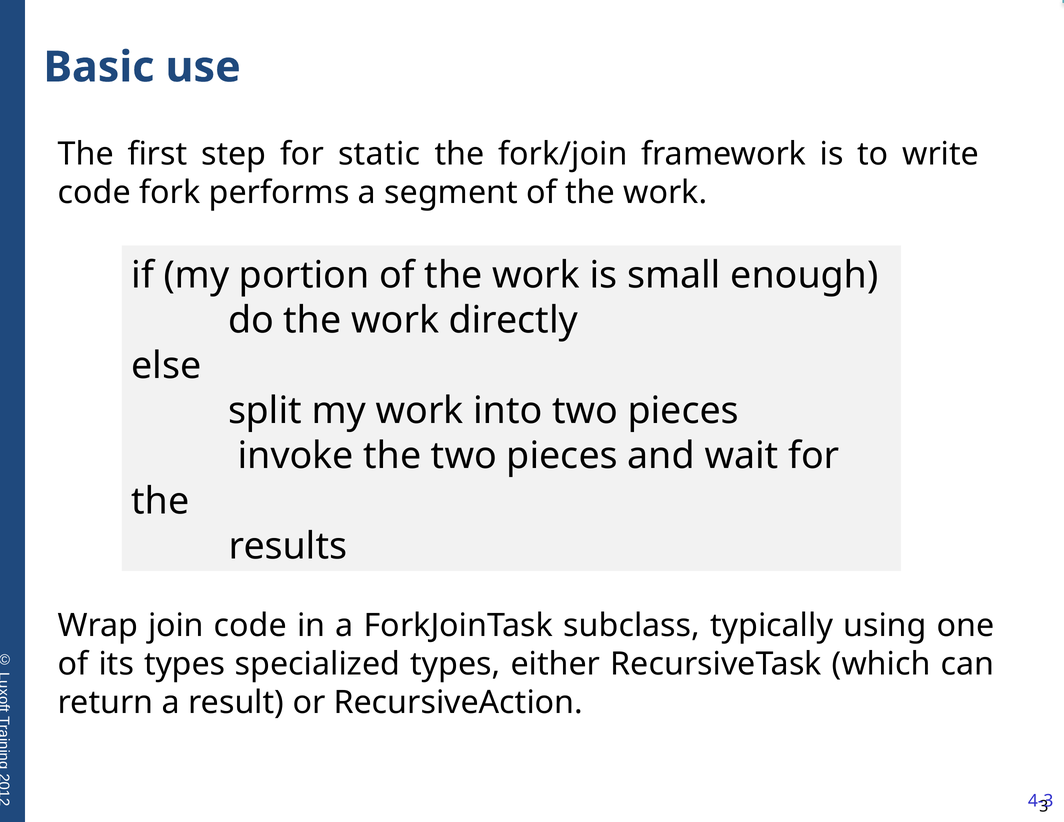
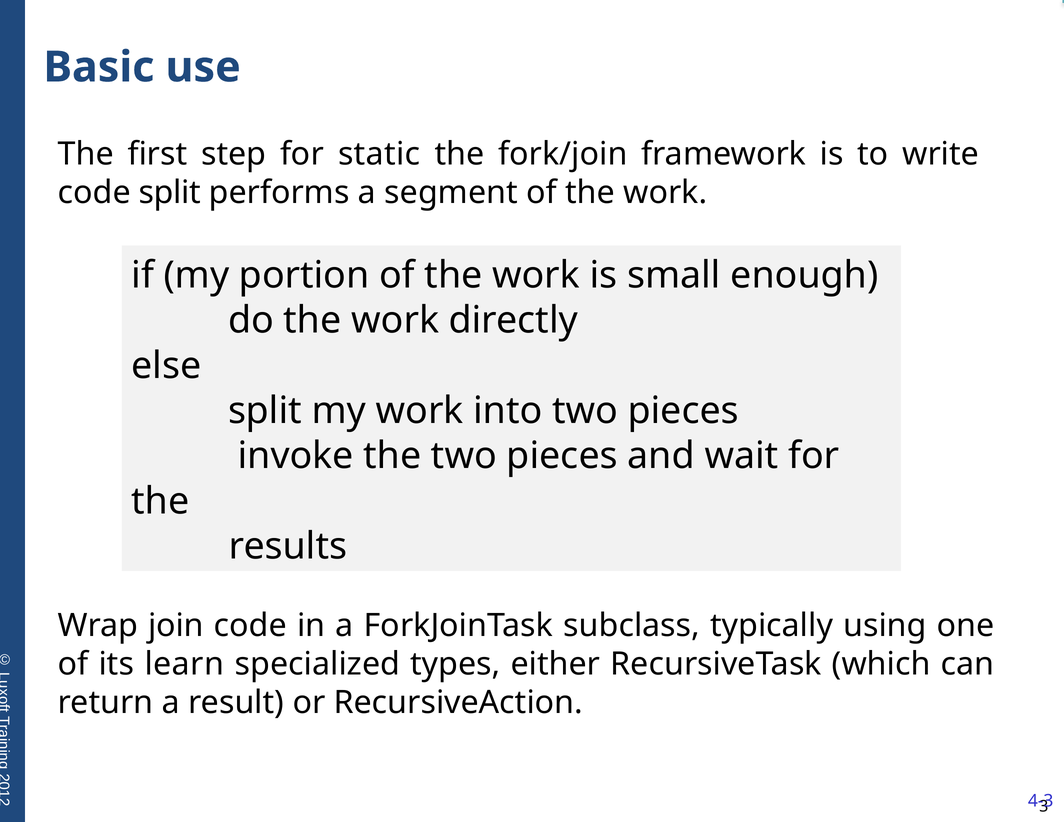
code fork: fork -> split (170, 193)
its types: types -> learn (184, 664)
